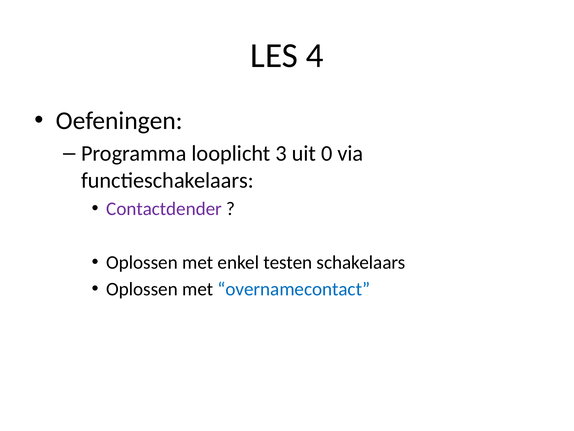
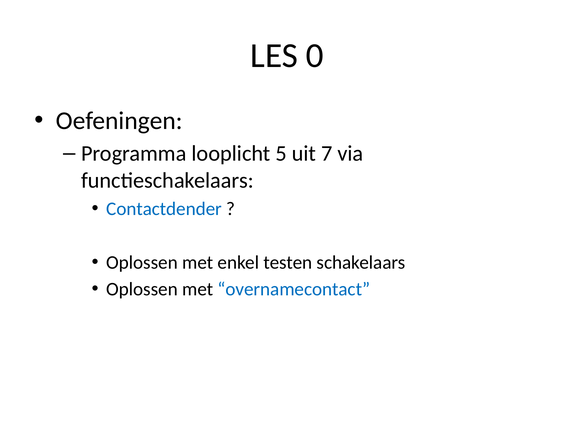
4: 4 -> 0 (315, 56)
3: 3 -> 5 (281, 153)
0: 0 -> 7 (327, 153)
Contactdender colour: purple -> blue (164, 209)
